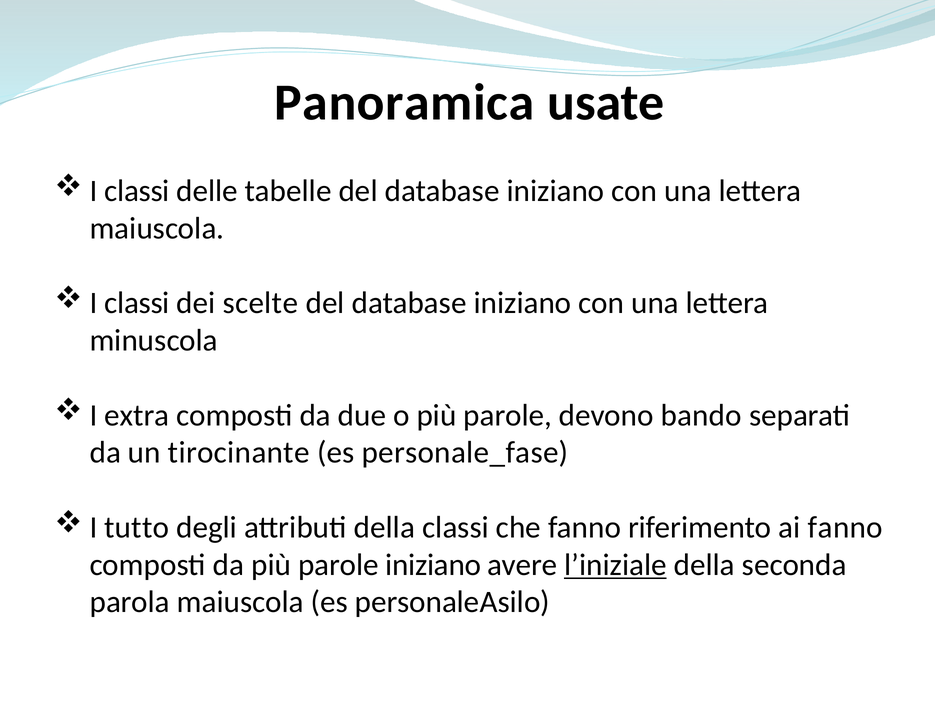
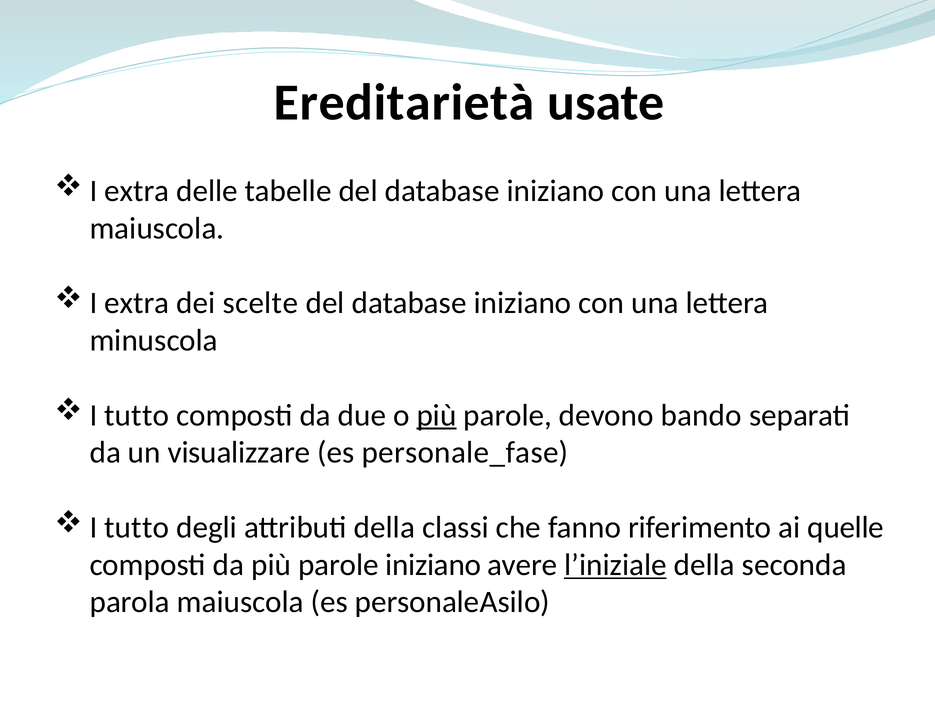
Panoramica: Panoramica -> Ereditarietà (404, 103)
classi: classi -> extra (137, 191)
classi: classi -> extra (137, 303)
extra: extra -> tutto (137, 415)
più underline: none -> present (437, 415)
tirocinante: tirocinante -> visualizzare (239, 453)
ai fanno: fanno -> quelle (846, 528)
